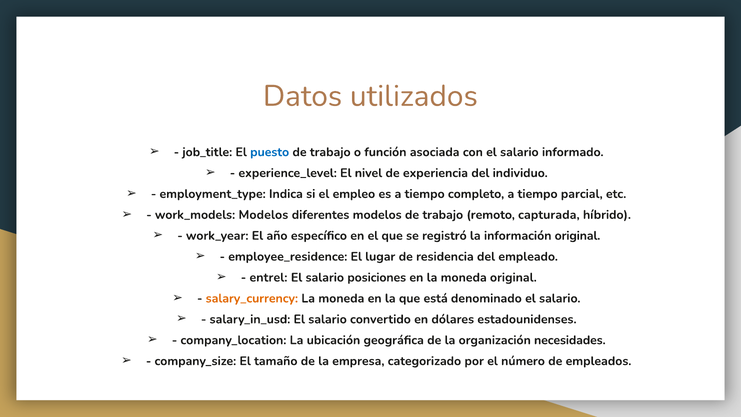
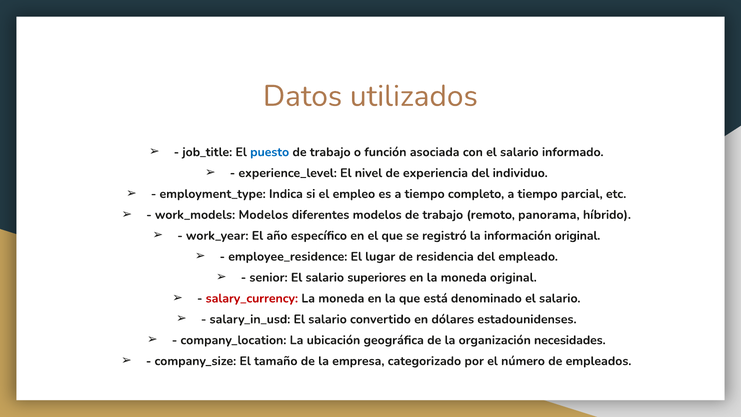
capturada: capturada -> panorama (549, 215)
entrel: entrel -> senior (268, 277)
posiciones: posiciones -> superiores (377, 277)
salary_currency colour: orange -> red (252, 298)
